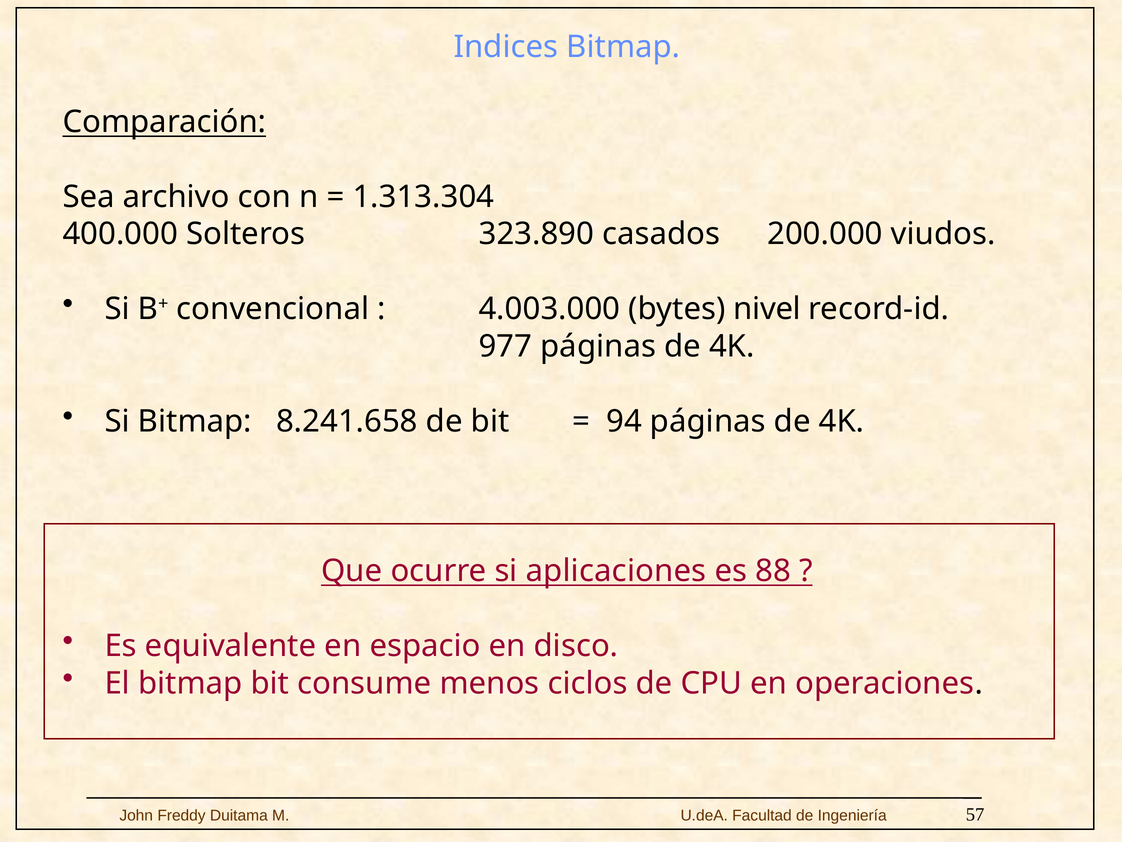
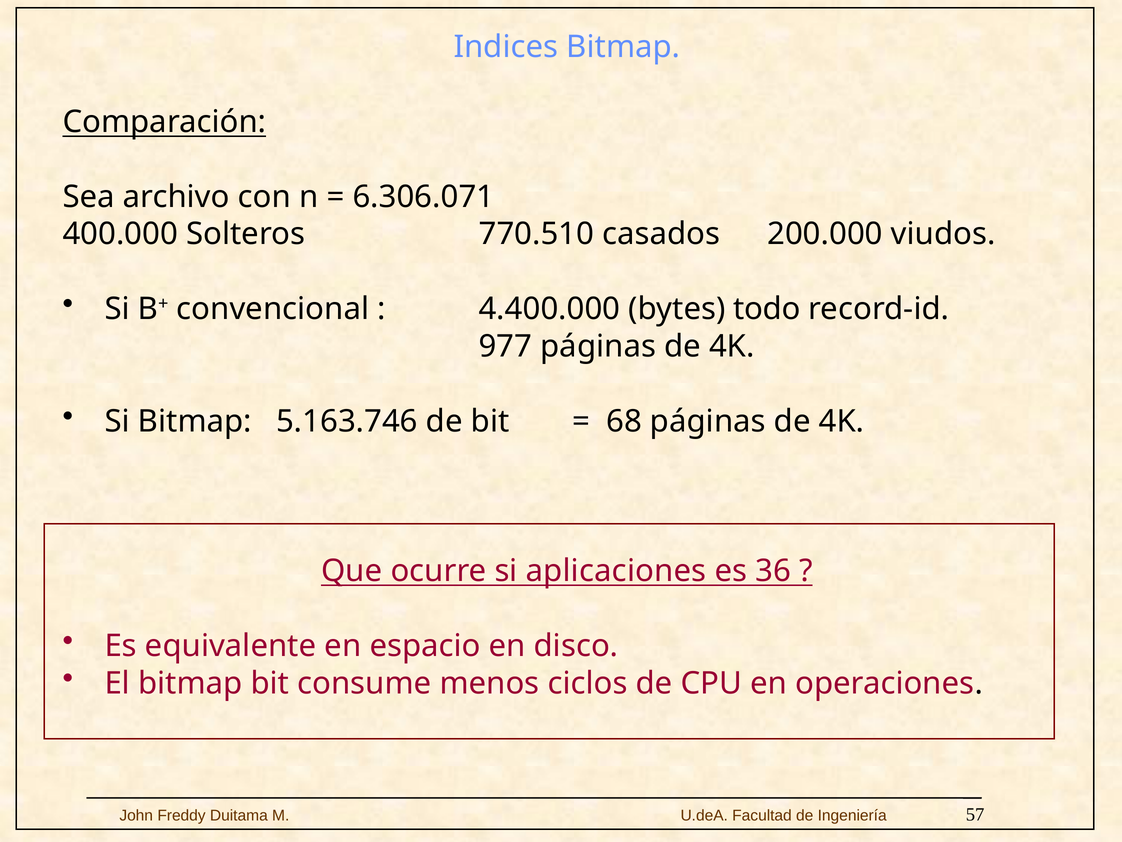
1.313.304: 1.313.304 -> 6.306.071 (423, 197)
323.890: 323.890 -> 770.510 (536, 234)
4.003.000: 4.003.000 -> 4.400.000 (549, 309)
nivel: nivel -> todo (767, 309)
8.241.658: 8.241.658 -> 5.163.746 (347, 421)
94: 94 -> 68 (624, 421)
88: 88 -> 36 (773, 571)
